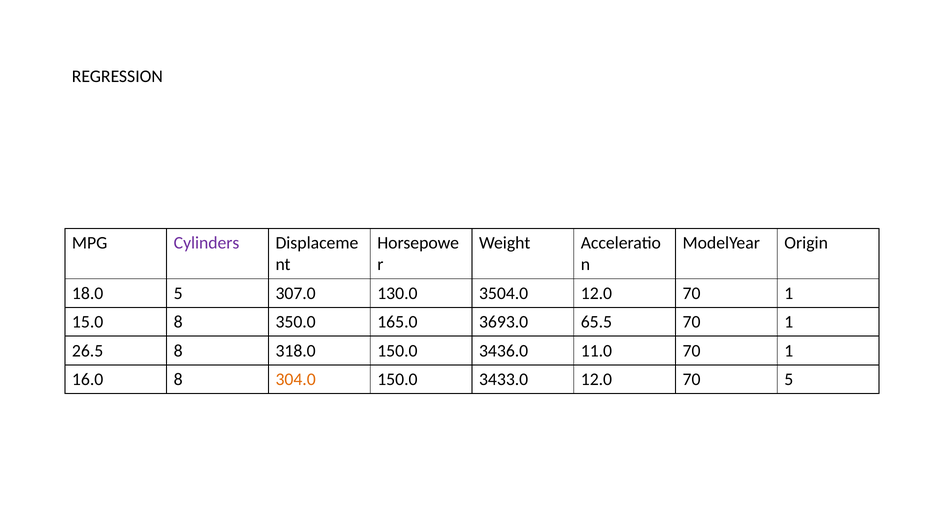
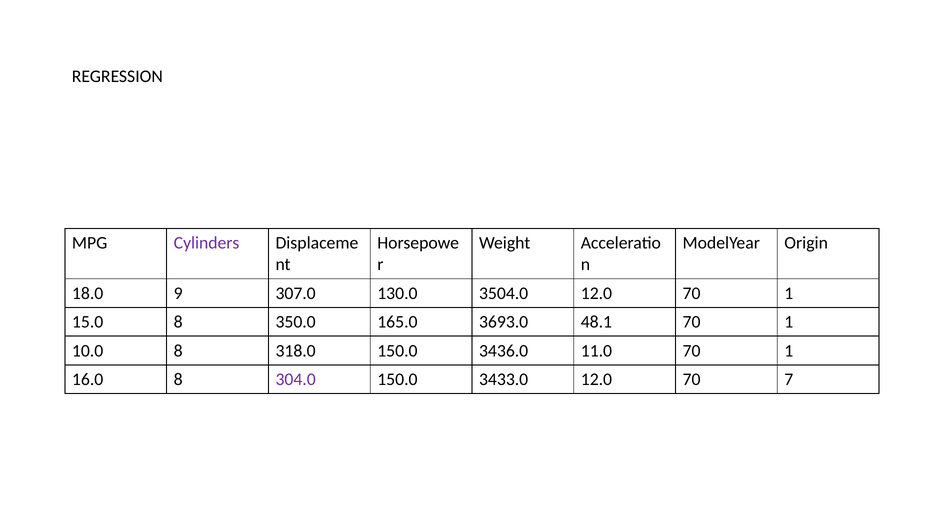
18.0 5: 5 -> 9 (178, 293)
65.5: 65.5 -> 48.1 (596, 322)
26.5: 26.5 -> 10.0 (88, 351)
304.0 colour: orange -> purple (296, 379)
70 5: 5 -> 7 (789, 379)
